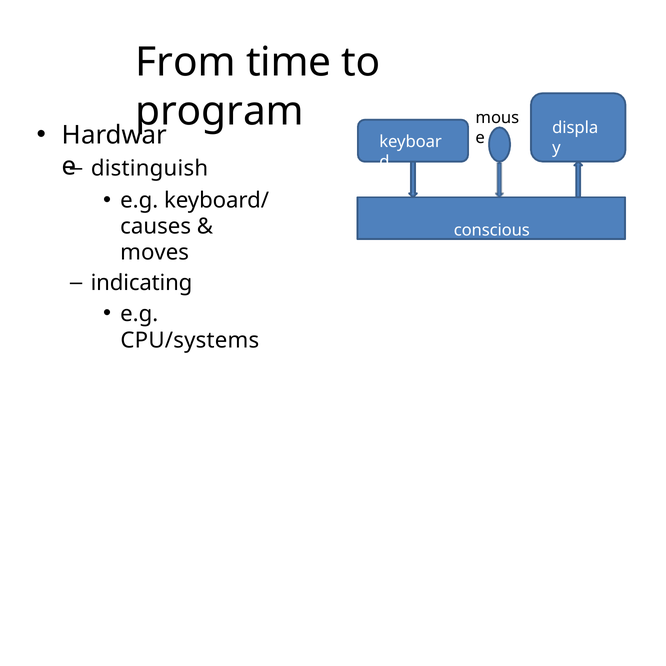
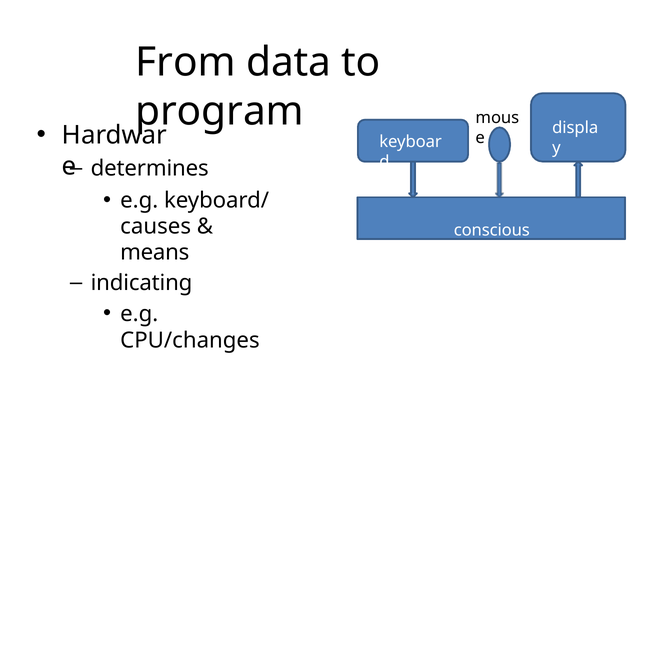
time: time -> data (289, 62)
distinguish: distinguish -> determines (150, 168)
moves: moves -> means (155, 252)
CPU/systems: CPU/systems -> CPU/changes (190, 340)
